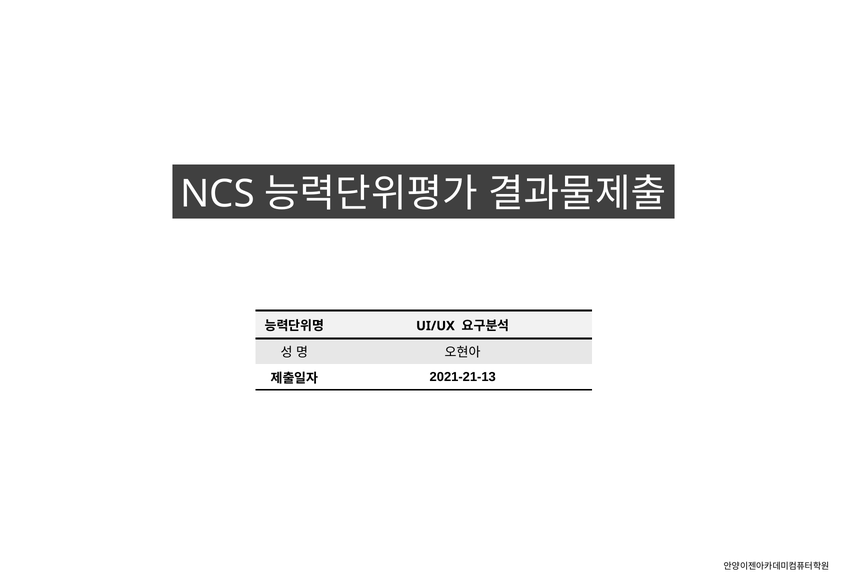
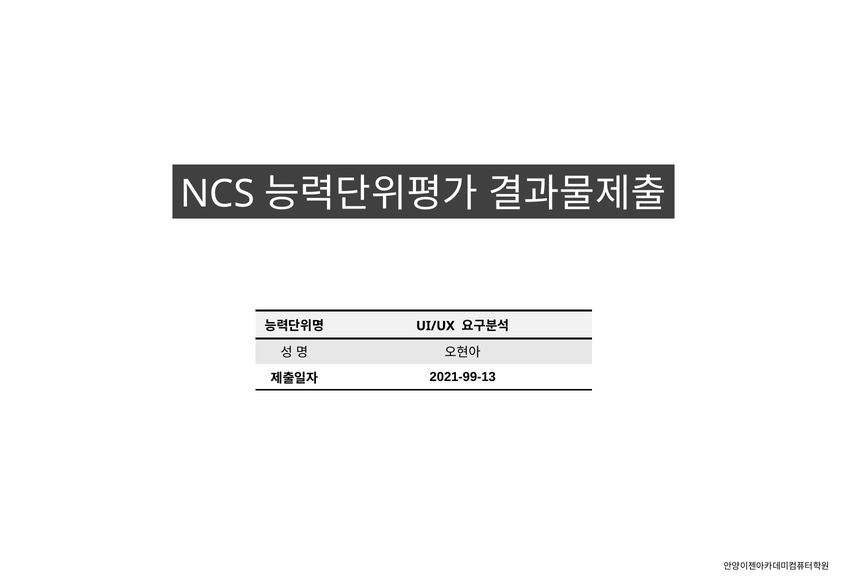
2021-21-13: 2021-21-13 -> 2021-99-13 (463, 377)
